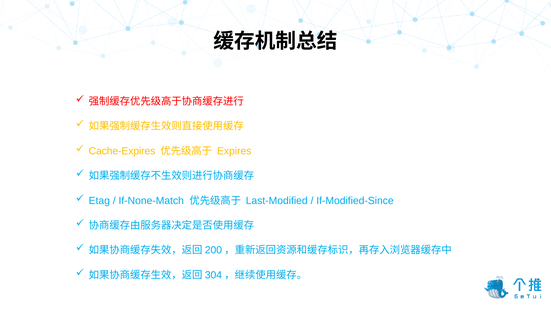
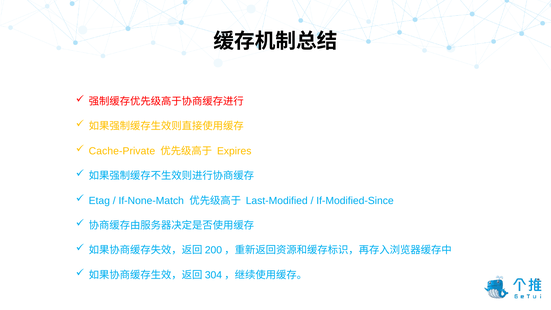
Cache-Expires: Cache-Expires -> Cache-Private (122, 151)
